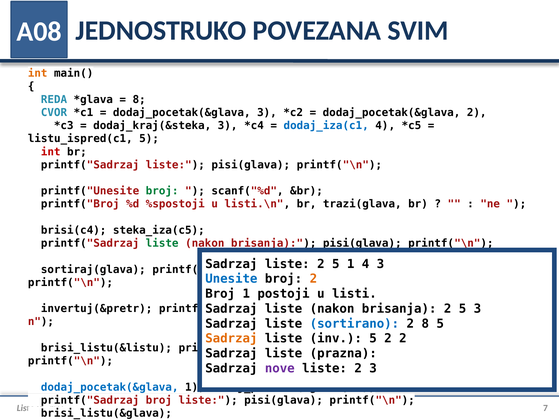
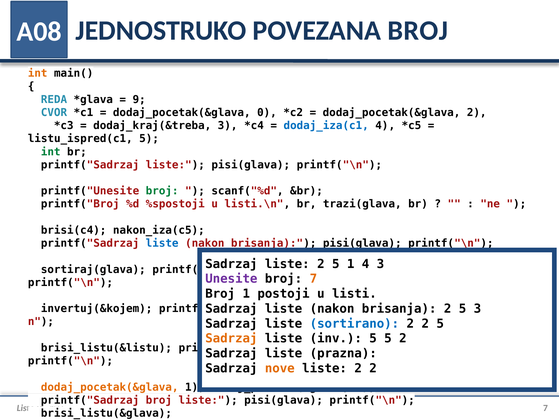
POVEZANA SVIM: SVIM -> BROJ (418, 31)
8: 8 -> 9 (139, 99)
dodaj_pocetak(&glava 3: 3 -> 0 (267, 112)
dodaj_kraj(&steka: dodaj_kraj(&steka -> dodaj_kraj(&treba (152, 125)
int colour: red -> green (51, 151)
steka_iza(c5: steka_iza(c5 -> nakon_iza(c5 (159, 230)
liste colour: green -> blue (162, 243)
Unesite colour: blue -> purple (231, 278)
broj 2: 2 -> 7 (313, 278)
invertuj(&pretr: invertuj(&pretr -> invertuj(&kojem (97, 308)
8: 8 -> 2 (425, 323)
5 2: 2 -> 5 (388, 338)
nove colour: purple -> orange (280, 368)
liste 2 3: 3 -> 2 (373, 368)
dodaj_pocetak(&glava colour: blue -> orange (110, 386)
